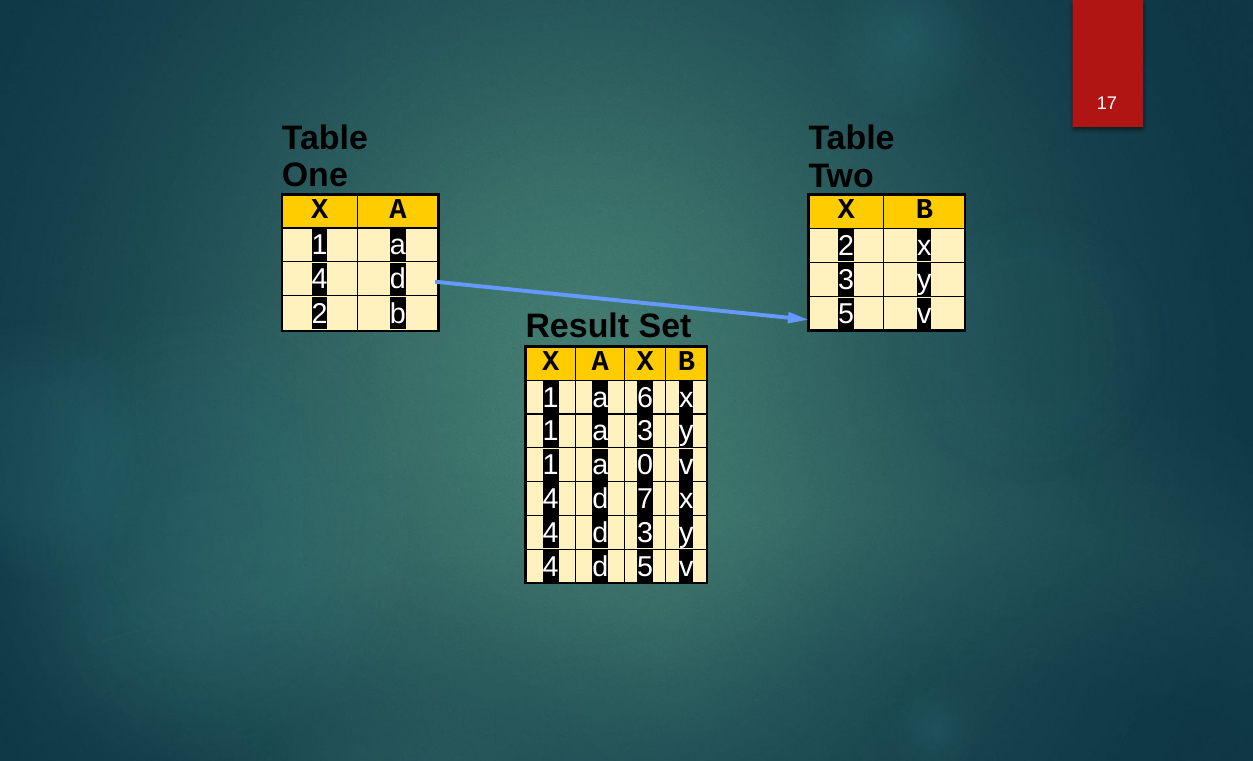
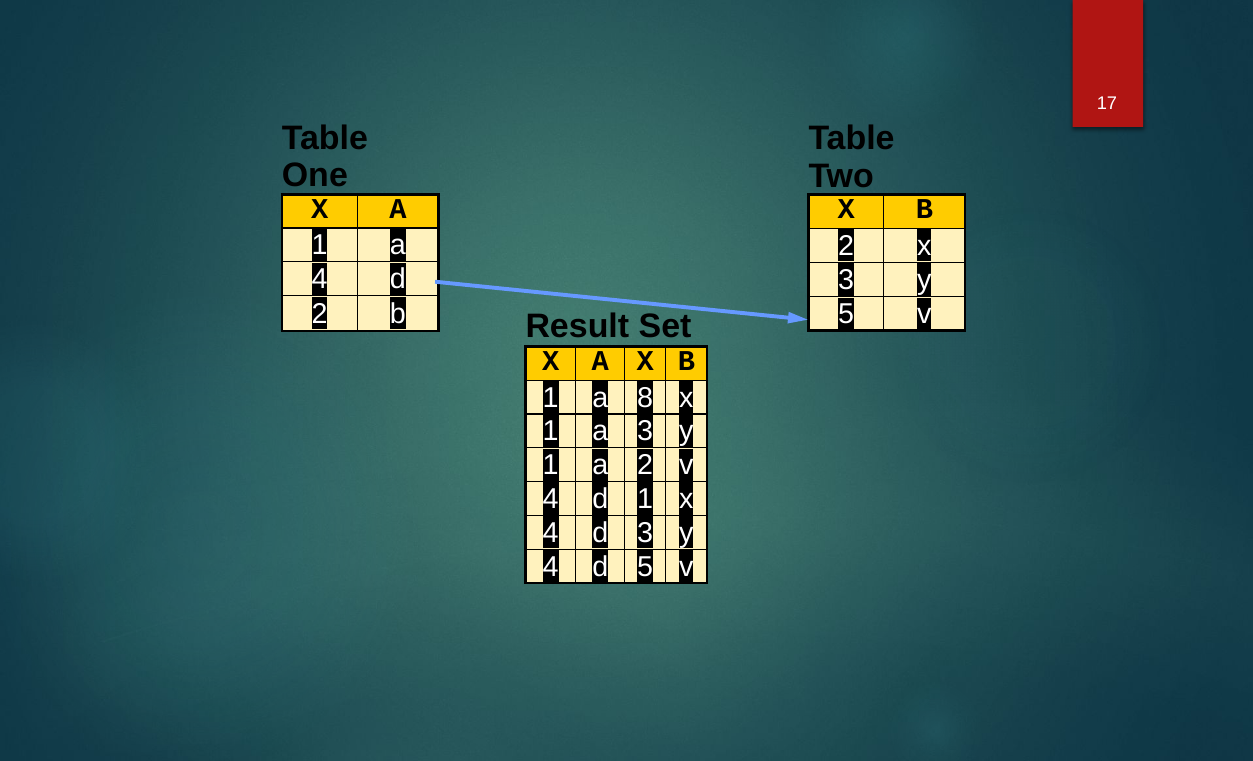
6: 6 -> 8 (645, 398)
a 0: 0 -> 2 (645, 465)
d 7: 7 -> 1 (645, 499)
